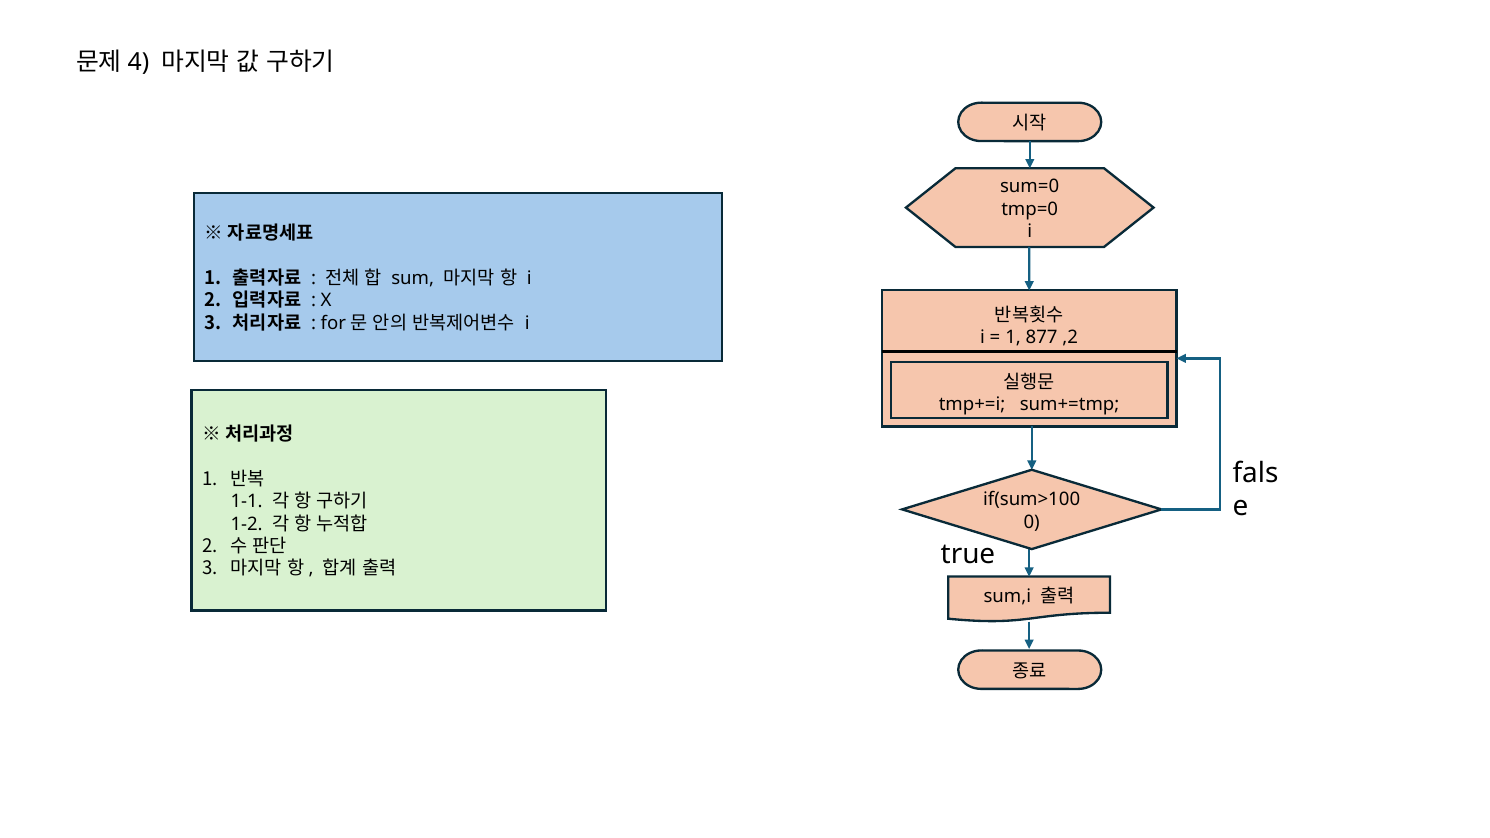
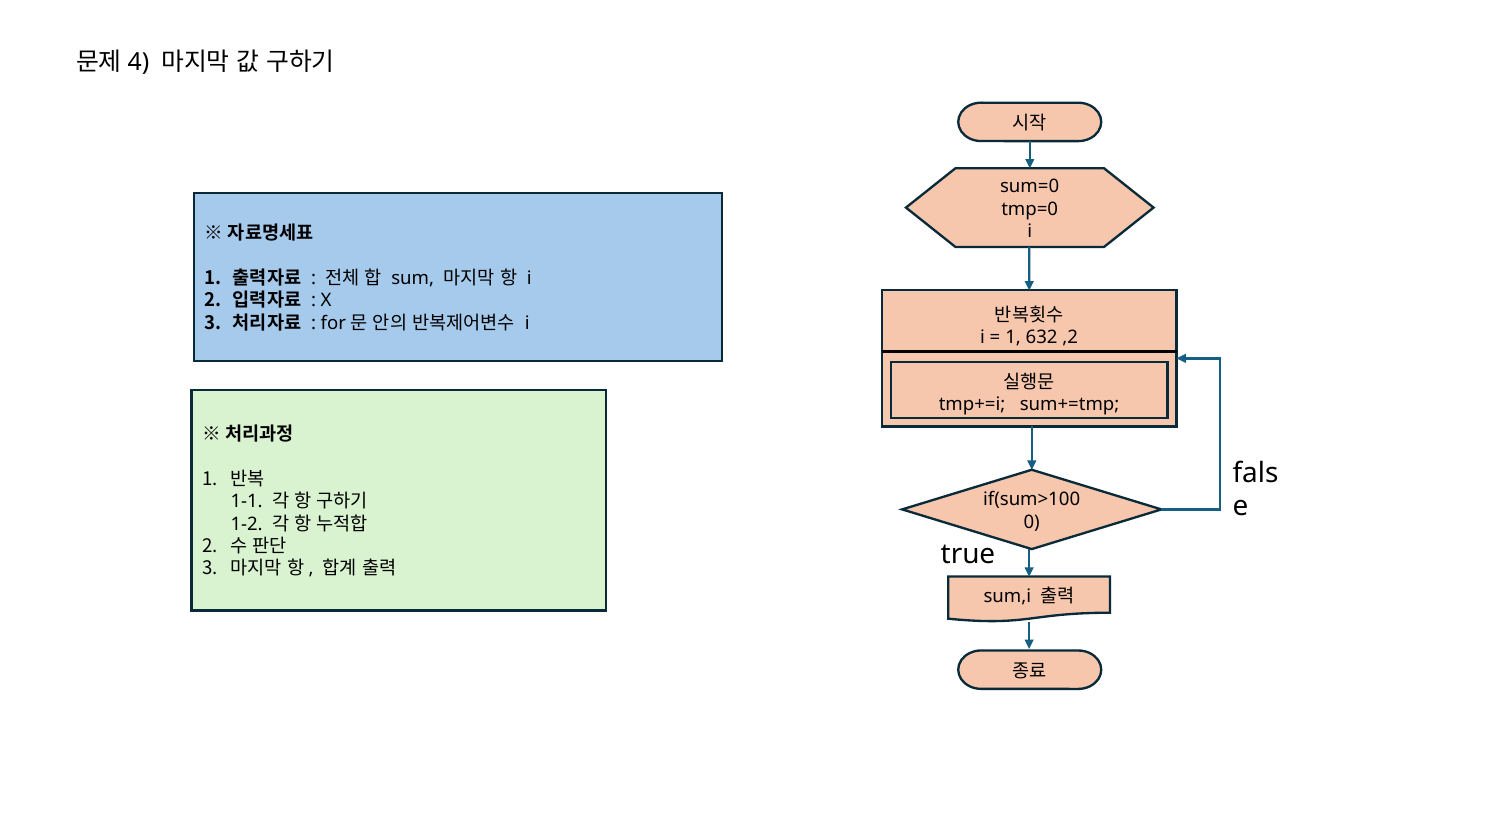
877: 877 -> 632 (1042, 337)
